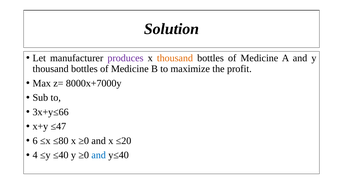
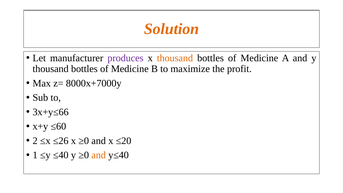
Solution colour: black -> orange (171, 29)
≤47: ≤47 -> ≤60 (58, 126)
6: 6 -> 2 (35, 141)
≤80: ≤80 -> ≤26 (61, 141)
4: 4 -> 1 (35, 155)
and colour: blue -> orange (99, 155)
